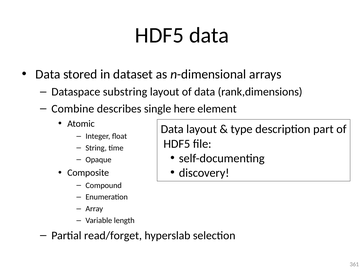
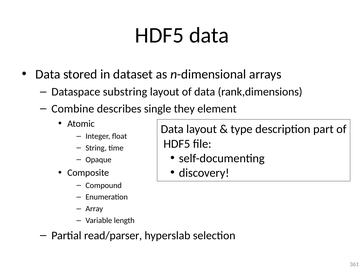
here: here -> they (184, 109)
read/forget: read/forget -> read/parser (113, 235)
